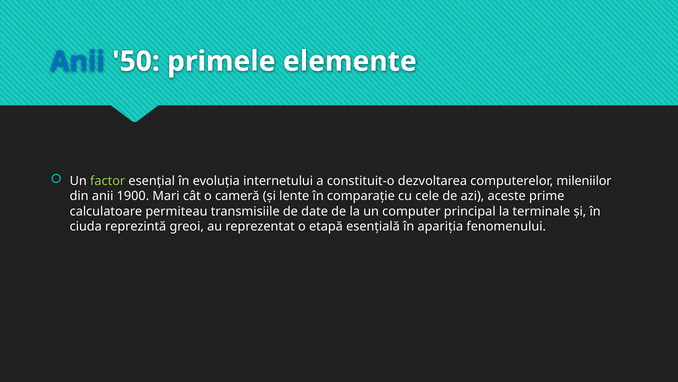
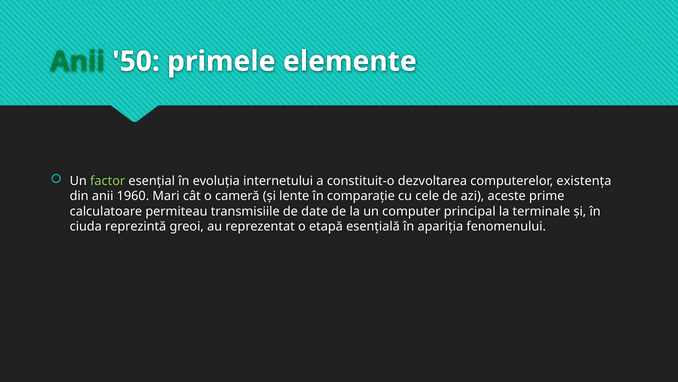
Anii colour: blue -> green (77, 61)
mileniilor: mileniilor -> existenţa (584, 181)
1900: 1900 -> 1960 (133, 196)
